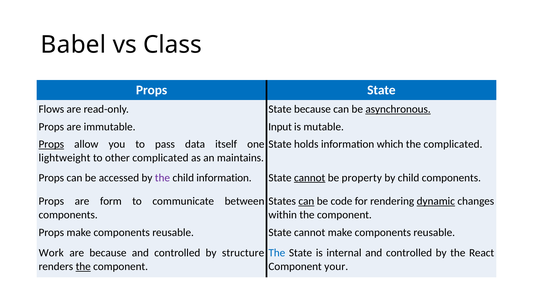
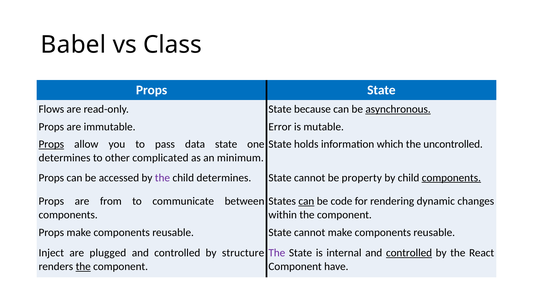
Input: Input -> Error (280, 127)
data itself: itself -> state (226, 144)
the complicated: complicated -> uncontrolled (453, 144)
lightweight: lightweight -> determines (65, 158)
maintains: maintains -> minimum (240, 158)
child information: information -> determines (224, 178)
cannot underline: present -> none (310, 178)
components underline: none -> present (451, 178)
form: form -> from (111, 201)
dynamic underline: present -> none (436, 201)
Work: Work -> Inject (51, 253)
are because: because -> plugged (108, 253)
The colour: blue -> purple (277, 253)
controlled underline: none -> present (409, 253)
your: your -> have (336, 266)
